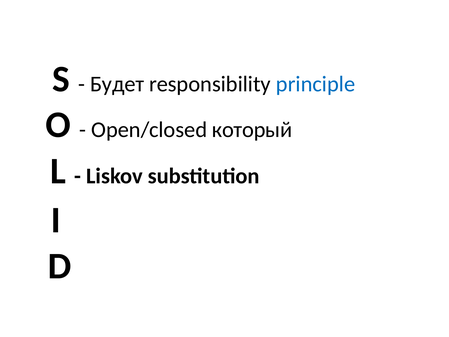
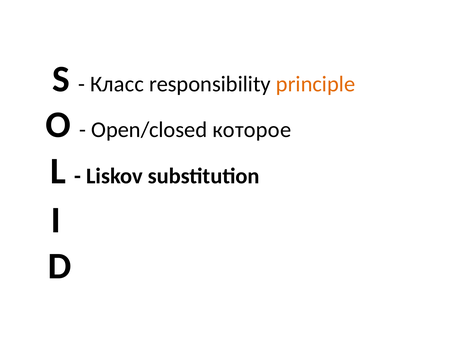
Будет: Будет -> Класс (117, 84)
principle colour: blue -> orange (316, 84)
который: который -> которое (252, 130)
